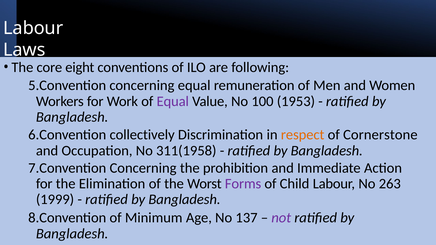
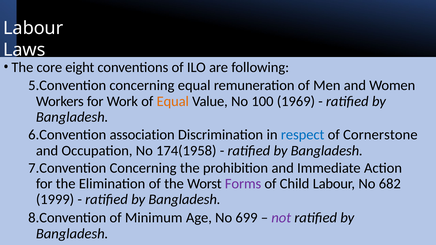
Equal colour: purple -> orange (173, 101)
1953: 1953 -> 1969 (296, 101)
collectively: collectively -> association (142, 135)
respect colour: orange -> blue (303, 135)
311(1958: 311(1958 -> 174(1958 (186, 151)
263: 263 -> 682 (390, 184)
137: 137 -> 699 (247, 218)
